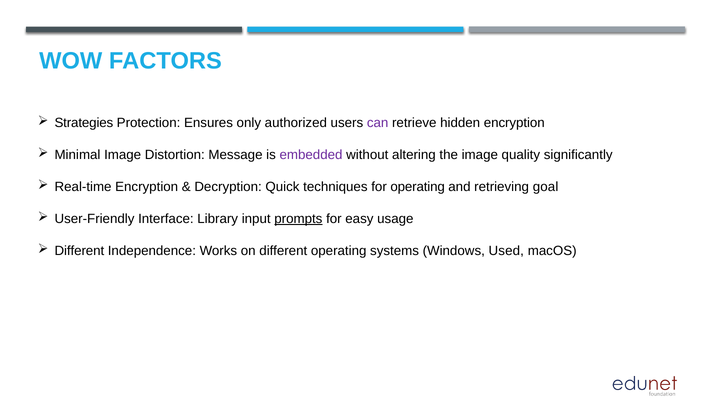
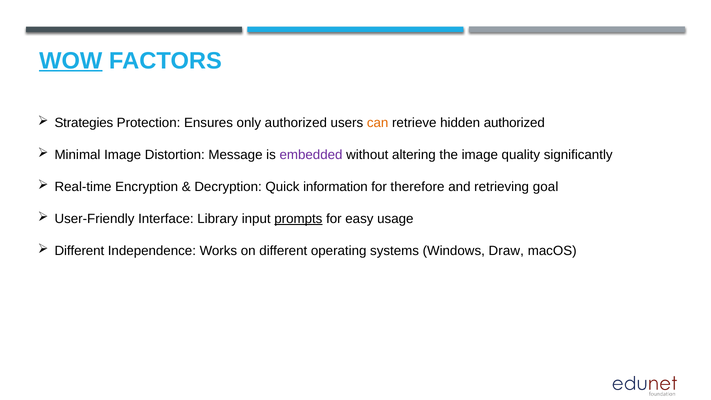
WOW underline: none -> present (71, 61)
can colour: purple -> orange (378, 123)
hidden encryption: encryption -> authorized (514, 123)
techniques: techniques -> information (335, 187)
for operating: operating -> therefore (418, 187)
Used: Used -> Draw (506, 251)
